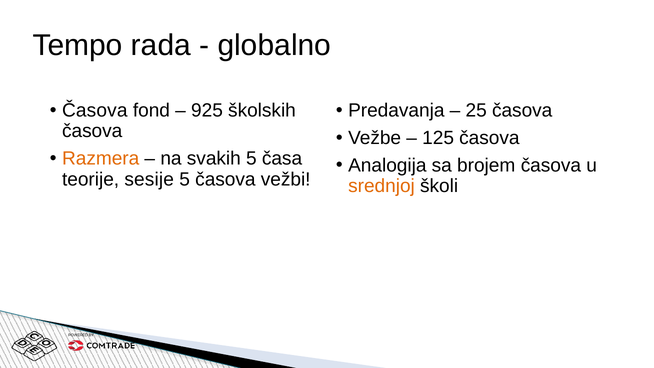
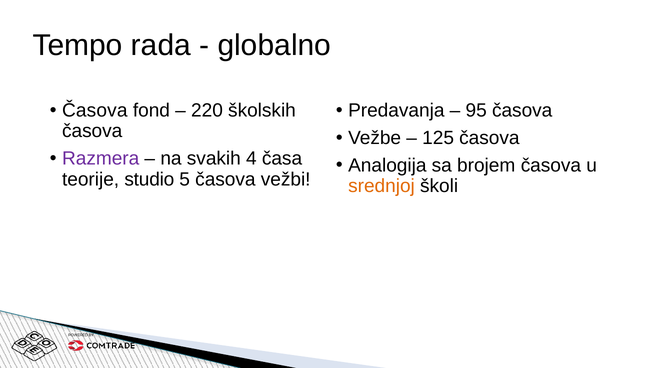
925: 925 -> 220 (207, 111)
25: 25 -> 95 (476, 111)
Razmera colour: orange -> purple (101, 159)
svakih 5: 5 -> 4 (251, 159)
sesije: sesije -> studio (149, 179)
